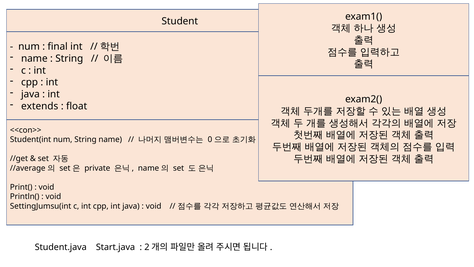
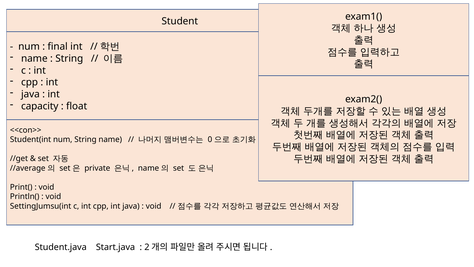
extends: extends -> capacity (40, 106)
